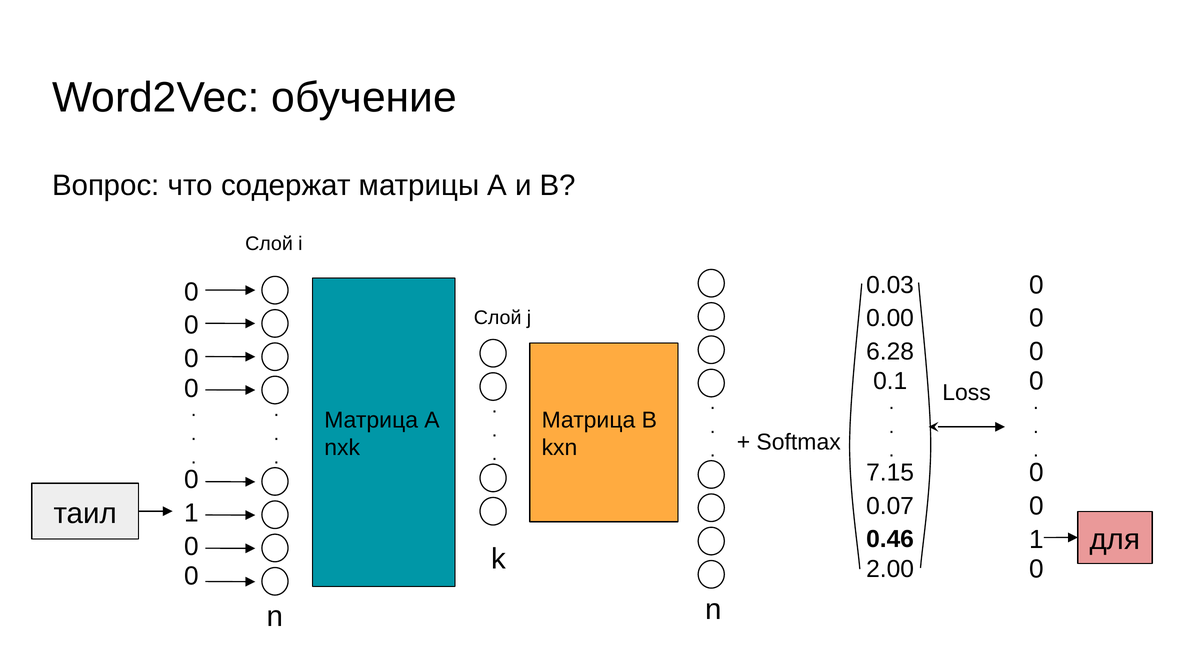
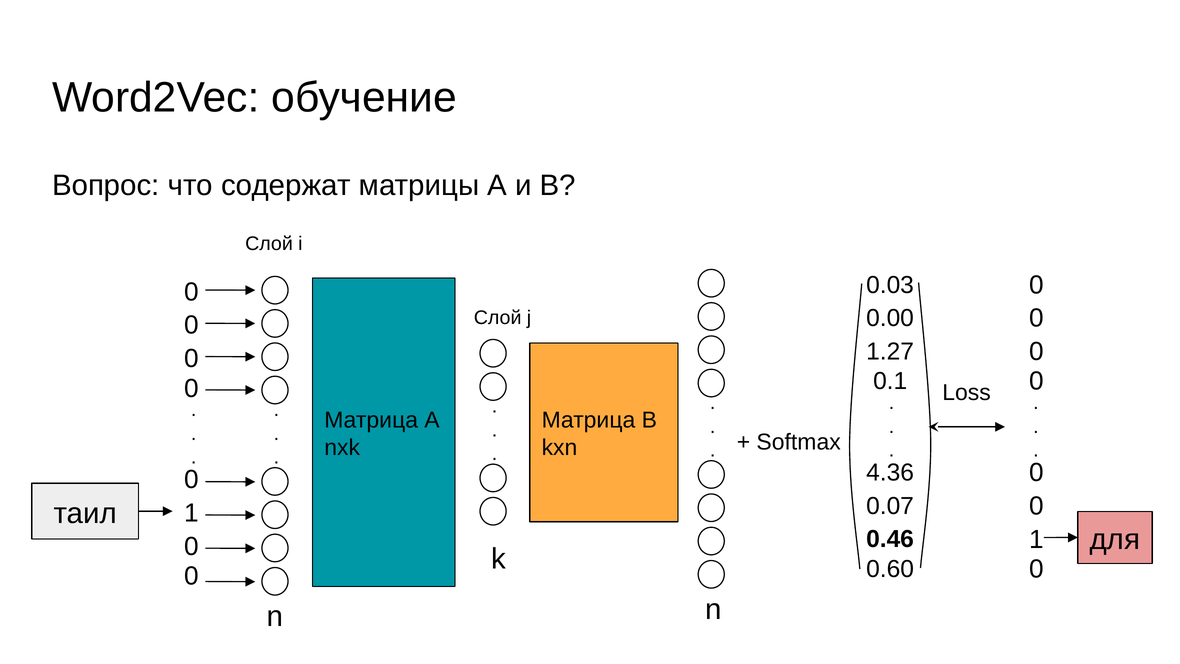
6.28: 6.28 -> 1.27 (890, 351)
7.15: 7.15 -> 4.36 (890, 473)
2.00: 2.00 -> 0.60 (890, 569)
